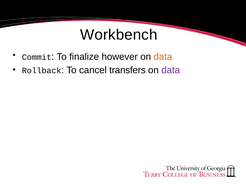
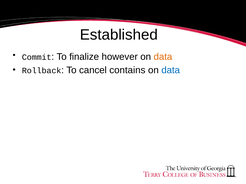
Workbench: Workbench -> Established (119, 35)
transfers: transfers -> contains (127, 70)
data colour: purple -> blue (171, 70)
